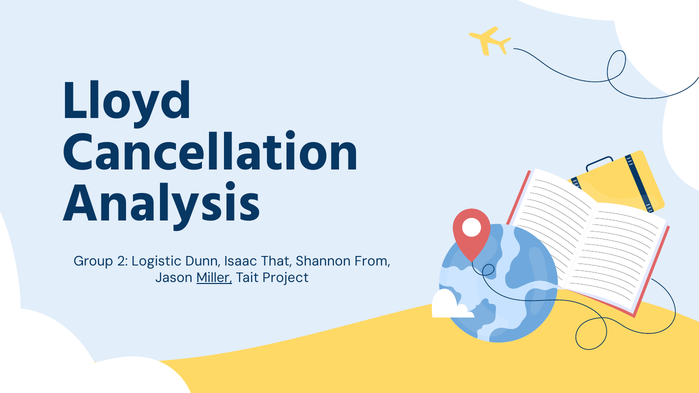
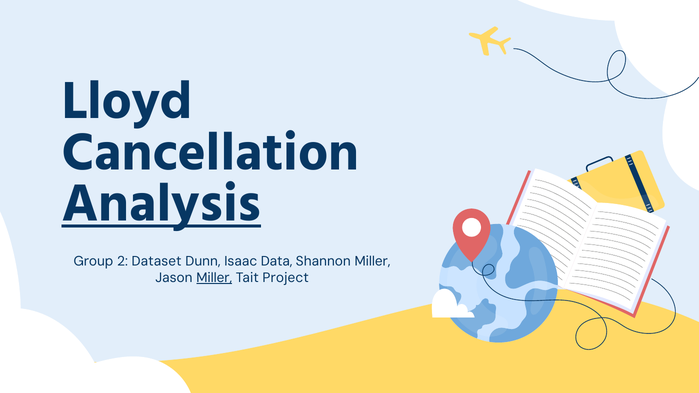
Analysis underline: none -> present (161, 203)
Logistic: Logistic -> Dataset (157, 262)
That: That -> Data (277, 262)
Shannon From: From -> Miller (372, 262)
